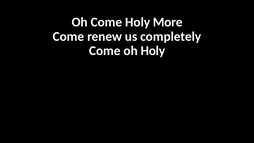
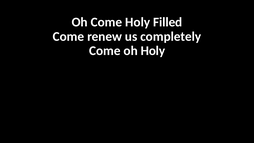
More: More -> Filled (168, 22)
